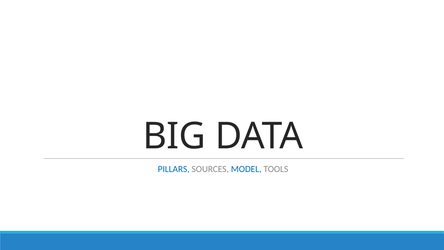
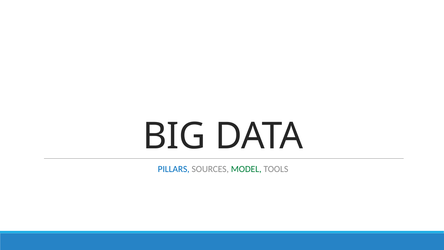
MODEL colour: blue -> green (246, 169)
